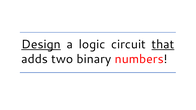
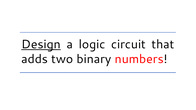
that underline: present -> none (163, 44)
